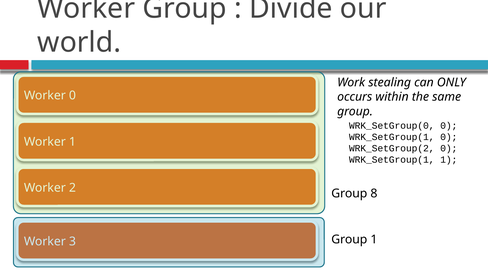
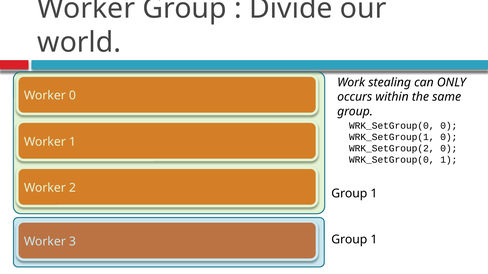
WRK_SetGroup(1: WRK_SetGroup(1 -> WRK_SetGroup(0 (392, 160)
8: 8 -> 1 (374, 194)
